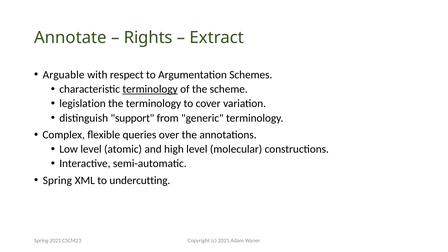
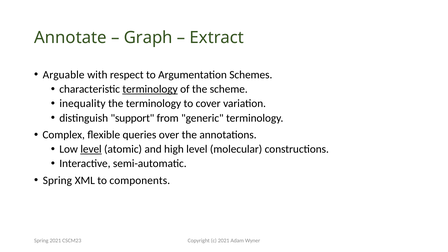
Rights: Rights -> Graph (148, 38)
legislation: legislation -> inequality (82, 104)
level underline: none -> present (91, 149)
undercutting: undercutting -> components (140, 180)
